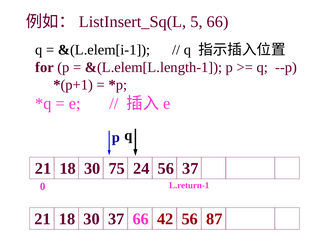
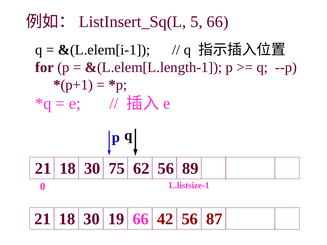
24: 24 -> 62 (141, 169)
56 37: 37 -> 89 (190, 169)
L.return-1: L.return-1 -> L.listsize-1 (189, 186)
30 37: 37 -> 19 (116, 219)
